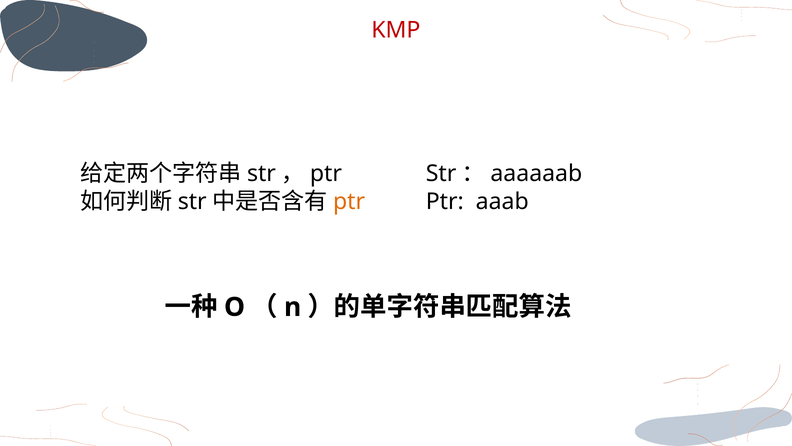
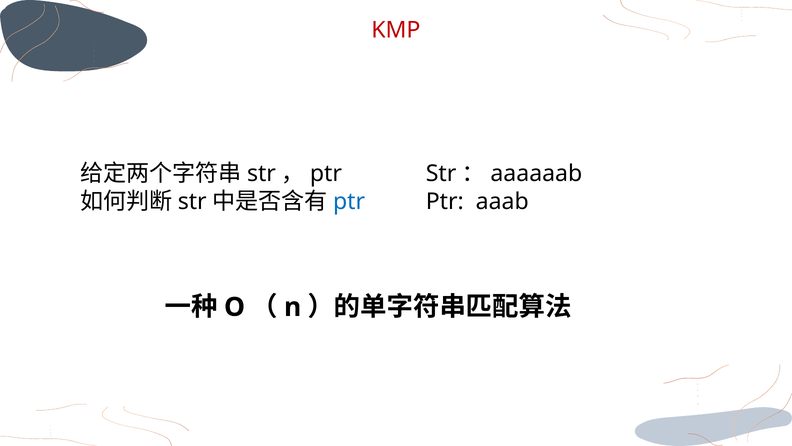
ptr colour: orange -> blue (349, 201)
